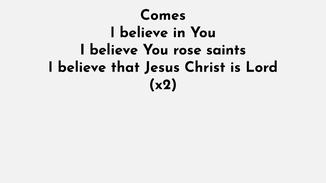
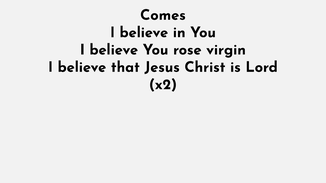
saints: saints -> virgin (226, 50)
